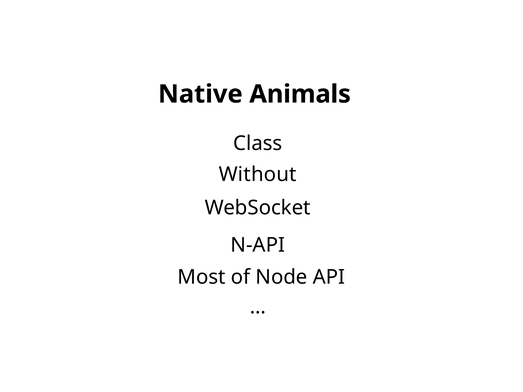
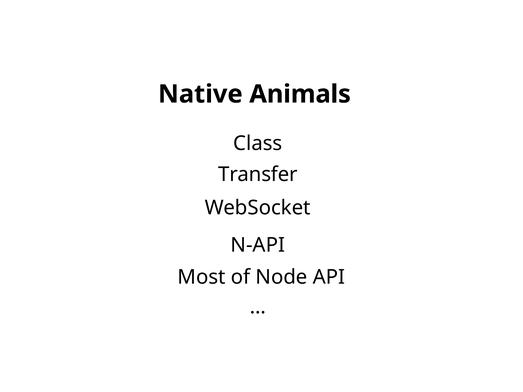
Without: Without -> Transfer (258, 174)
